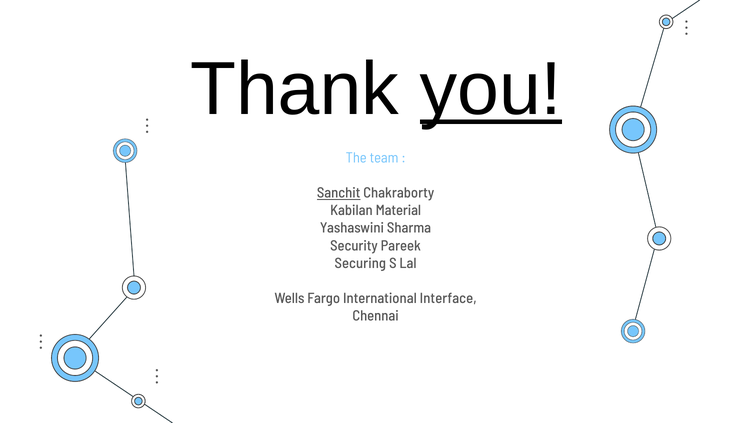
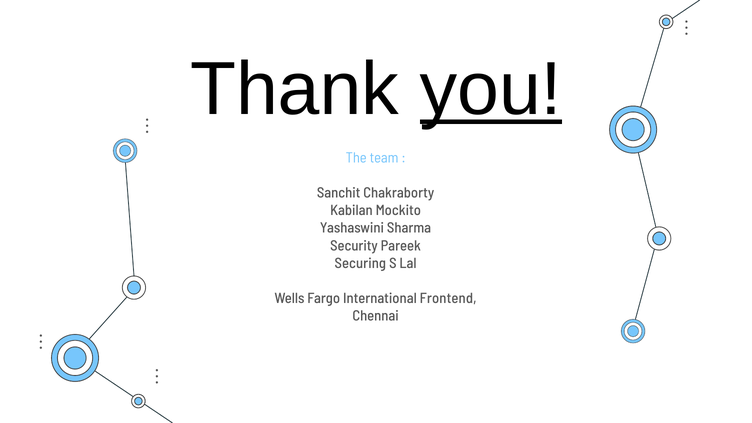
Sanchit underline: present -> none (339, 193)
Material: Material -> Mockito (398, 211)
Interface: Interface -> Frontend (448, 298)
